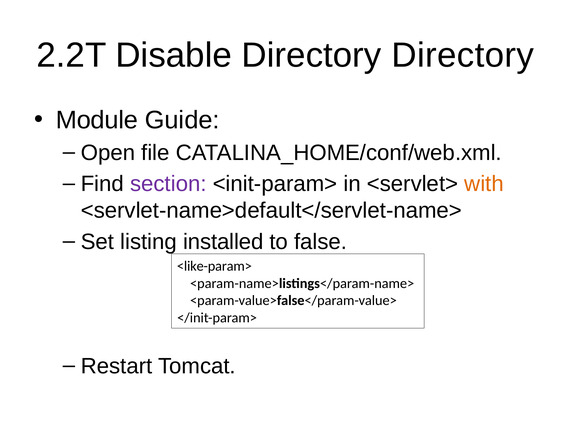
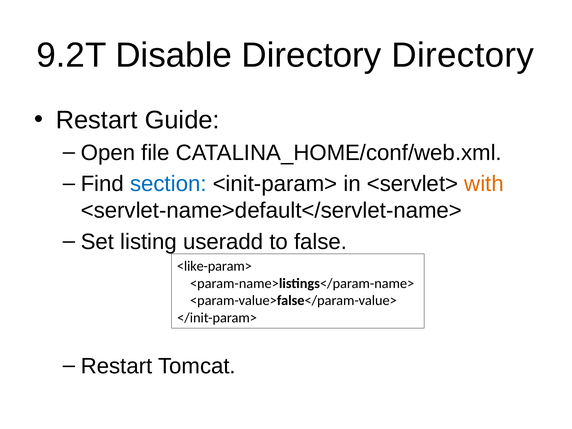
2.2T: 2.2T -> 9.2T (71, 55)
Module: Module -> Restart (97, 120)
section colour: purple -> blue (168, 184)
installed: installed -> useradd (223, 242)
